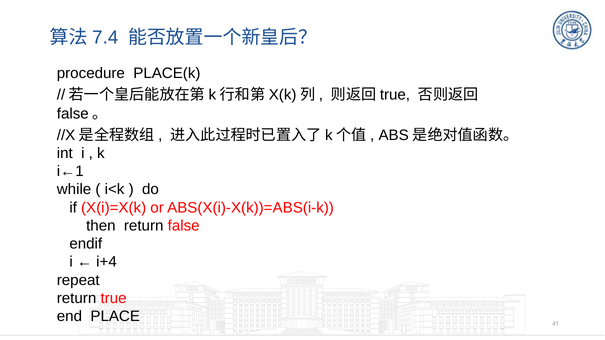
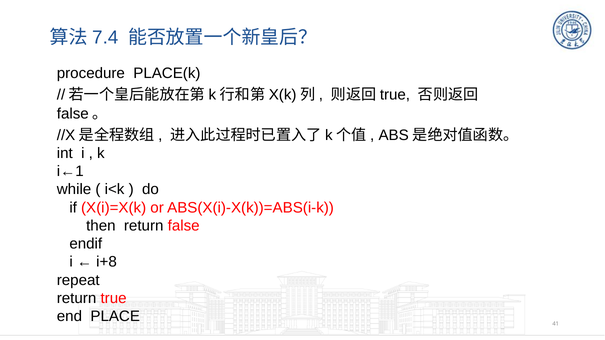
i+4: i+4 -> i+8 (107, 262)
